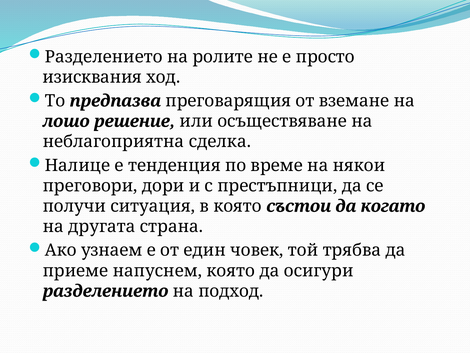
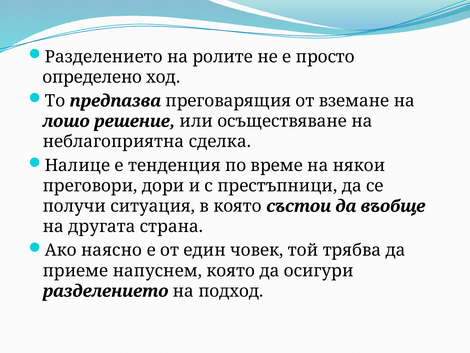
изисквания: изисквания -> определено (92, 77)
когато: когато -> въобще (393, 206)
узнаем: узнаем -> наясно (112, 250)
